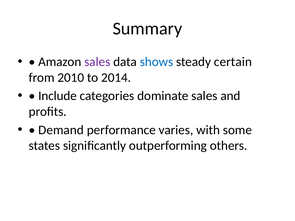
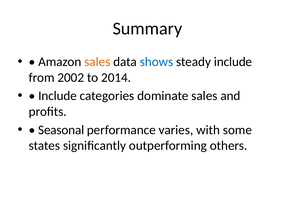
sales colour: purple -> orange (97, 62)
steady certain: certain -> include (233, 62)
2010: 2010 -> 2002 (71, 78)
Demand: Demand -> Seasonal (61, 130)
